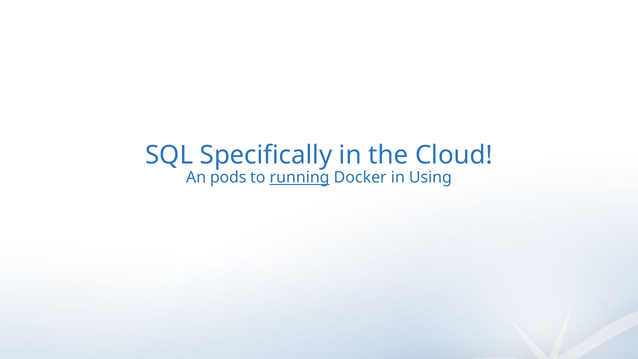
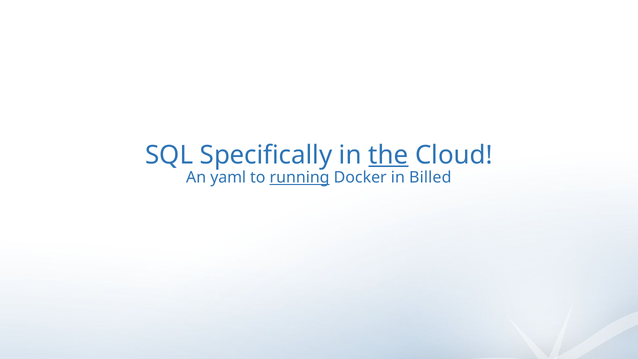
the underline: none -> present (388, 155)
pods: pods -> yaml (228, 178)
Using: Using -> Billed (430, 178)
